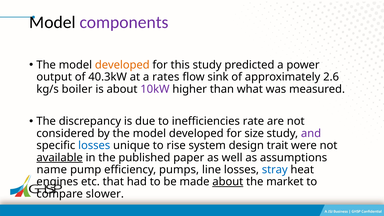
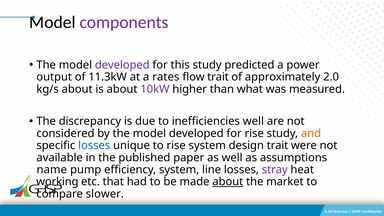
developed colour: orange -> purple (122, 65)
40.3kW: 40.3kW -> 11.3kW (108, 77)
flow sink: sink -> trait (218, 77)
2.6: 2.6 -> 2.0 (331, 77)
kg/s boiler: boiler -> about (77, 89)
inefficiencies rate: rate -> well (253, 121)
for size: size -> rise (254, 133)
and colour: purple -> orange (311, 133)
available underline: present -> none (60, 158)
efficiency pumps: pumps -> system (179, 170)
stray colour: blue -> purple (275, 170)
engines: engines -> working (57, 182)
